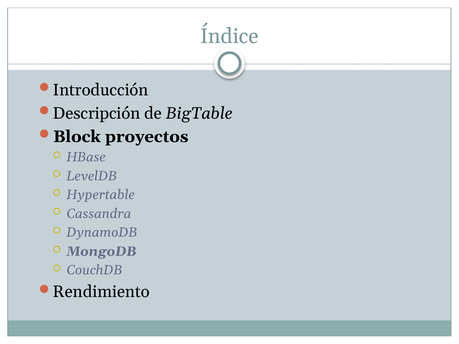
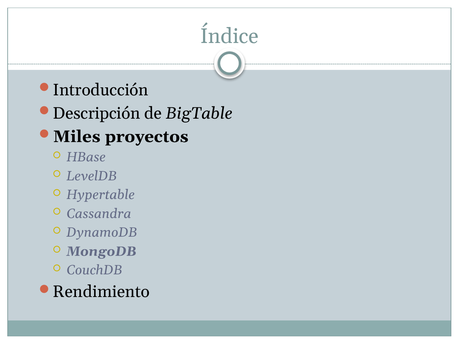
Block: Block -> Miles (77, 137)
